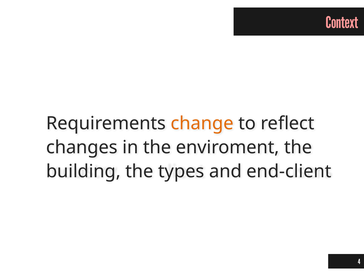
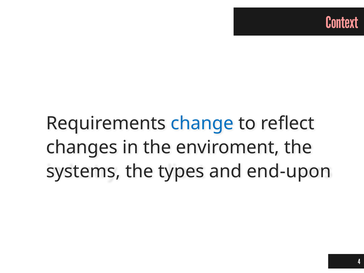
change colour: orange -> blue (202, 123)
building: building -> systems (83, 171)
end-client: end-client -> end-upon (289, 171)
